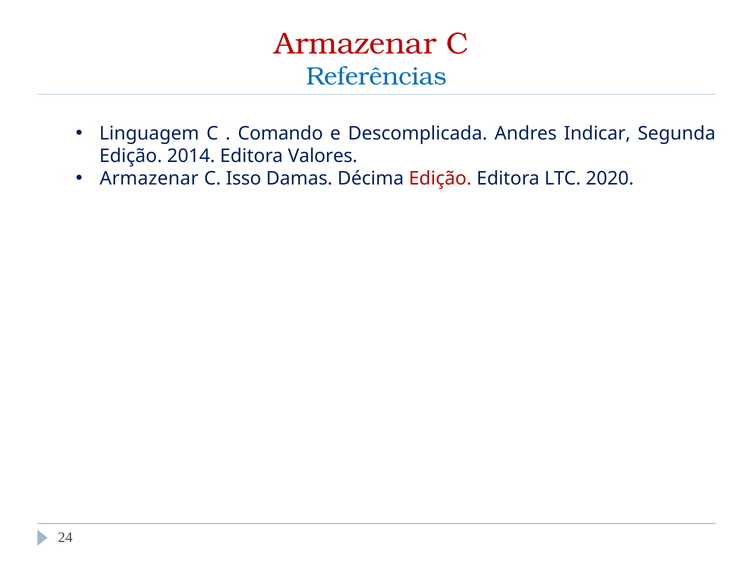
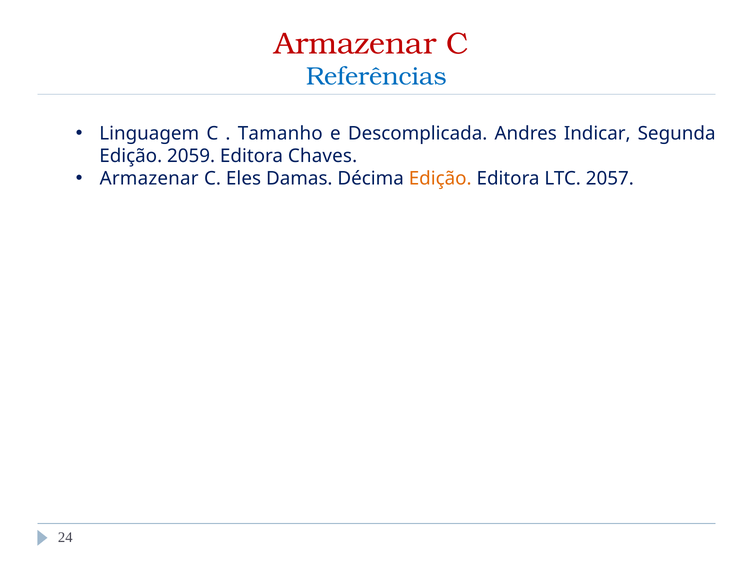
Comando: Comando -> Tamanho (280, 133)
2014: 2014 -> 2059 (191, 156)
Valores: Valores -> Chaves (323, 156)
Isso: Isso -> Eles (244, 178)
Edição colour: red -> orange (440, 178)
2020: 2020 -> 2057 (610, 178)
